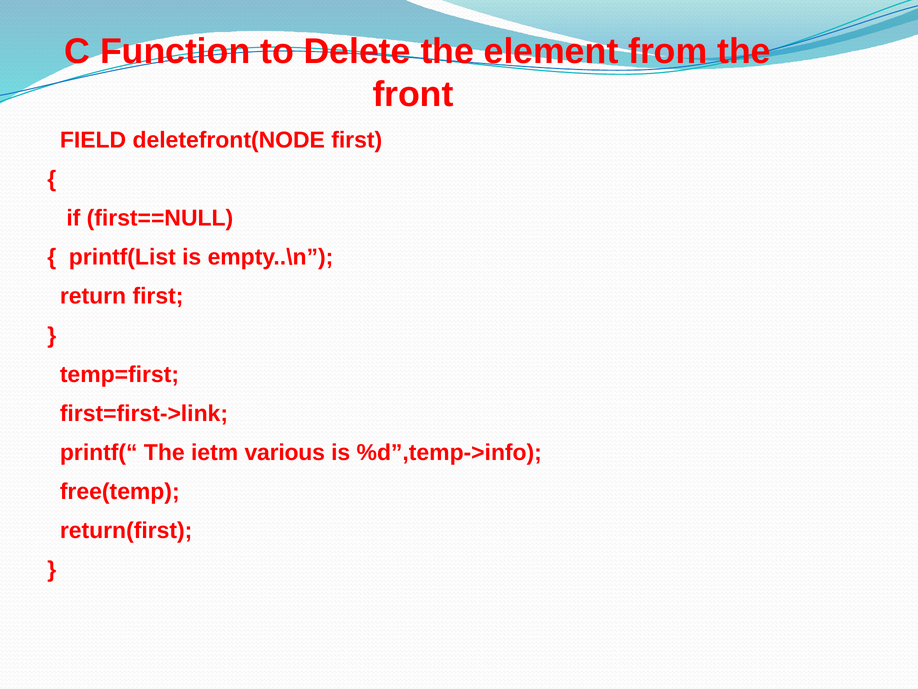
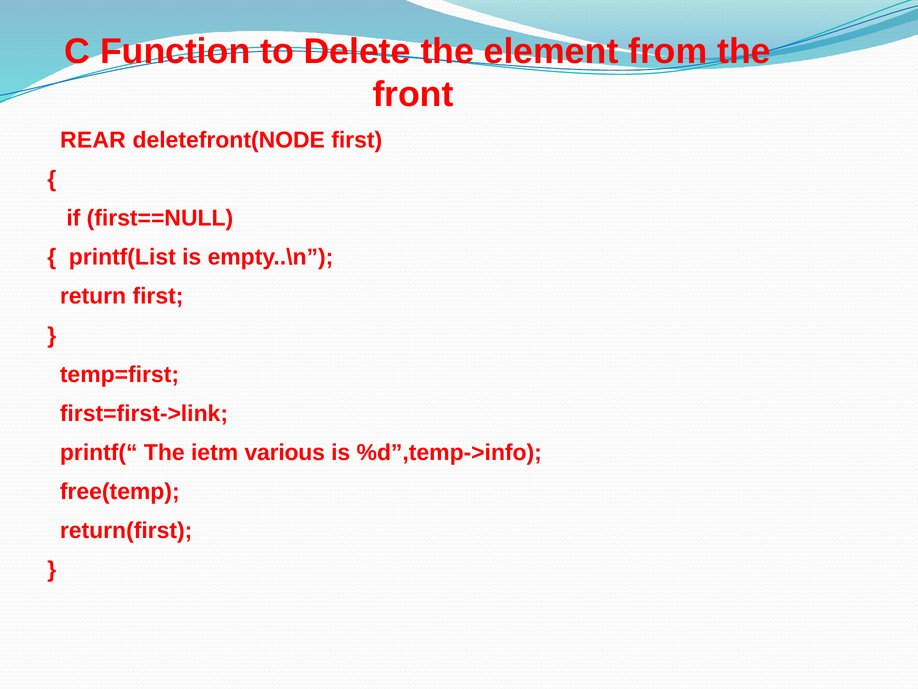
FIELD: FIELD -> REAR (93, 140)
